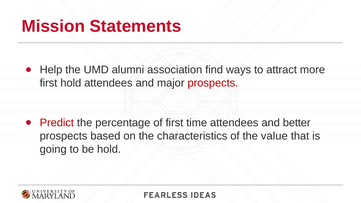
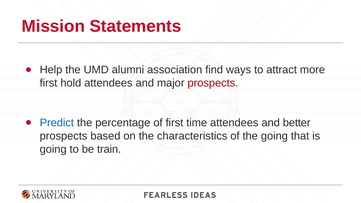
Predict colour: red -> blue (57, 123)
the value: value -> going (274, 136)
be hold: hold -> train (109, 149)
